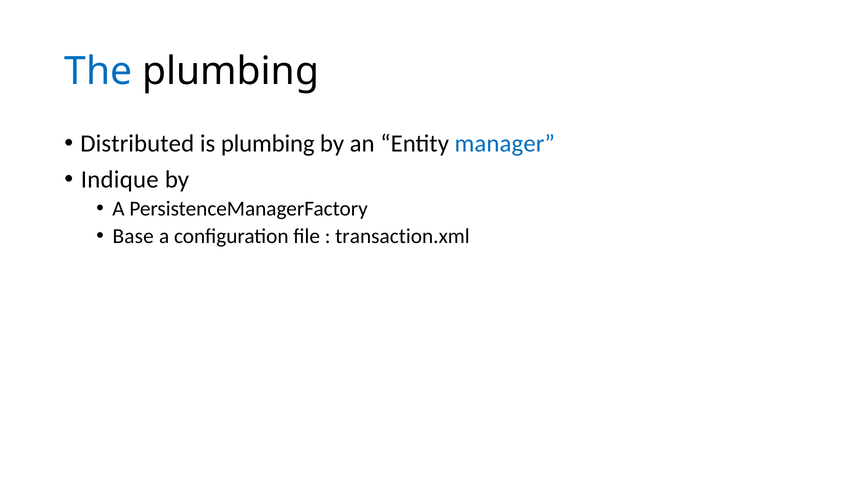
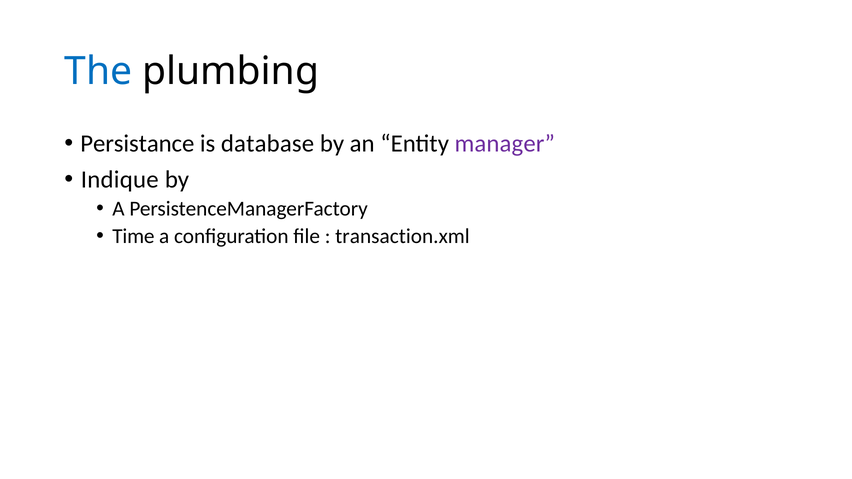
Distributed: Distributed -> Persistance (137, 144)
is plumbing: plumbing -> database (268, 144)
manager colour: blue -> purple (505, 144)
Base: Base -> Time (133, 236)
